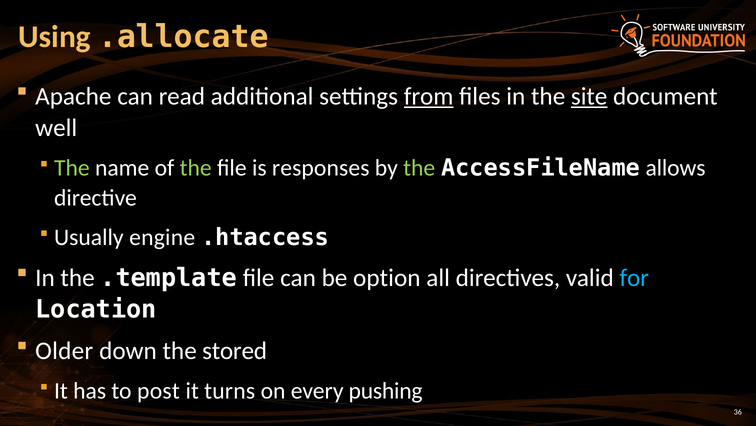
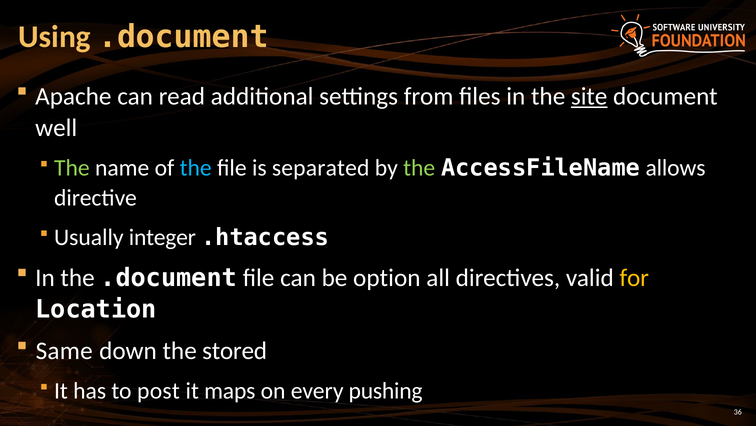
Using .allocate: .allocate -> .document (183, 37)
from underline: present -> none (429, 96)
the colour: light green -> light blue (196, 168)
responses: responses -> separated (321, 168)
engine: engine -> integer (162, 237)
the .template: .template -> .document (169, 277)
for colour: light blue -> yellow (634, 277)
Older: Older -> Same (64, 350)
turns: turns -> maps (230, 390)
